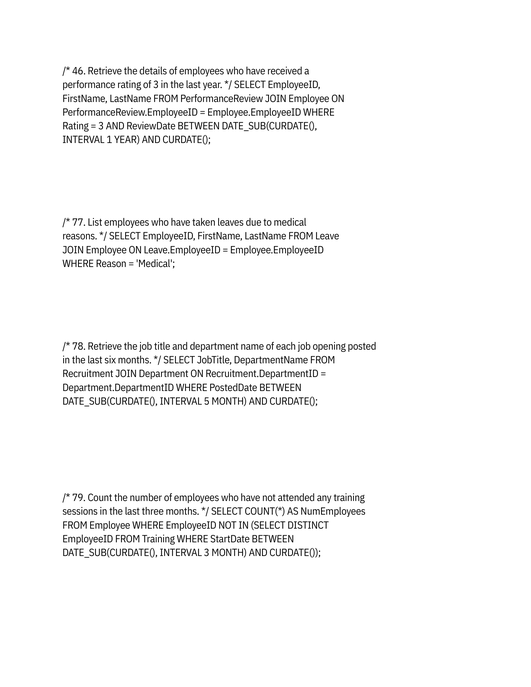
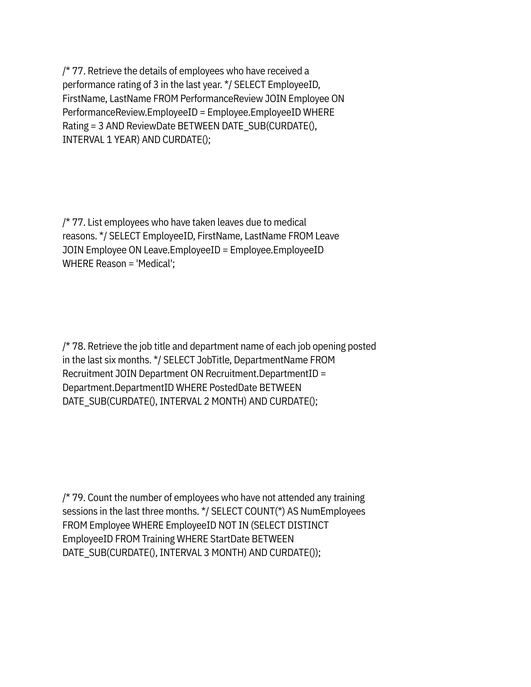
46: 46 -> 77 (79, 71)
5: 5 -> 2 (207, 402)
